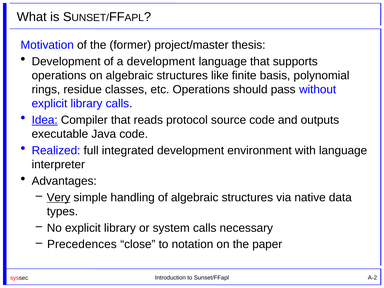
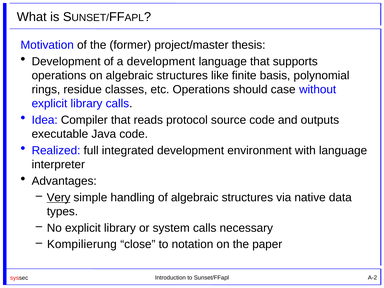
pass: pass -> case (283, 90)
Idea underline: present -> none (45, 120)
Precedences: Precedences -> Kompilierung (82, 244)
